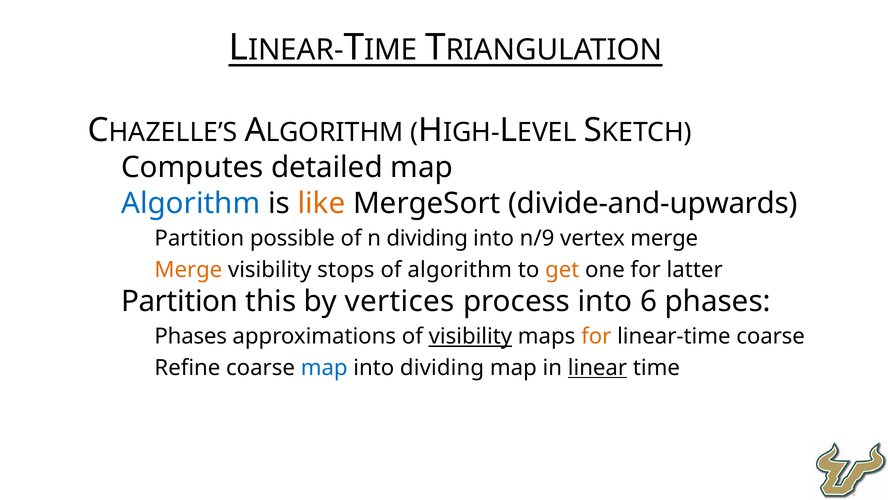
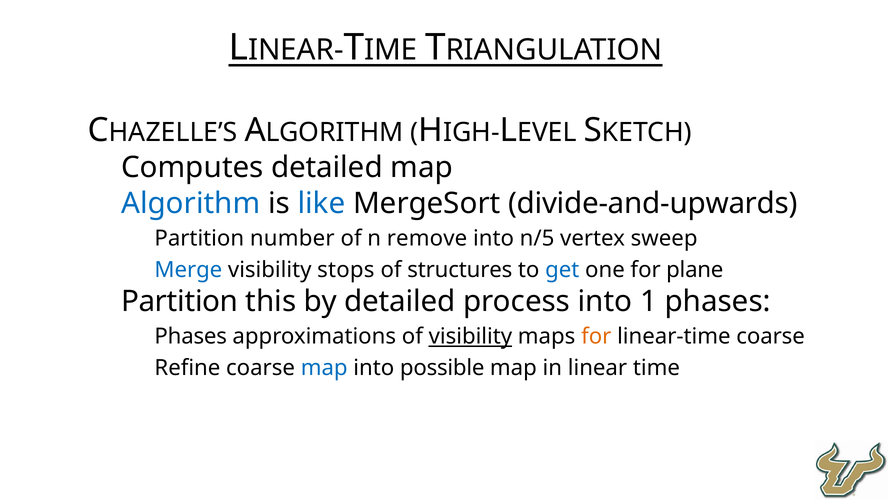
like colour: orange -> blue (321, 203)
possible: possible -> number (292, 238)
n dividing: dividing -> remove (427, 238)
n/9: n/9 -> n/5 (537, 238)
vertex merge: merge -> sweep (664, 238)
Merge colour: orange -> blue (188, 269)
of algorithm: algorithm -> structures (460, 269)
get colour: orange -> blue (562, 269)
latter: latter -> plane (695, 269)
by vertices: vertices -> detailed (400, 301)
into 6: 6 -> 1 (648, 301)
into dividing: dividing -> possible (442, 368)
linear underline: present -> none (597, 368)
